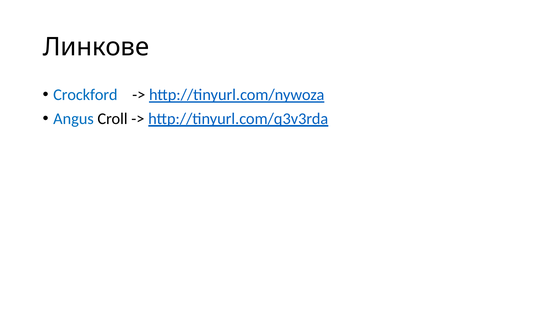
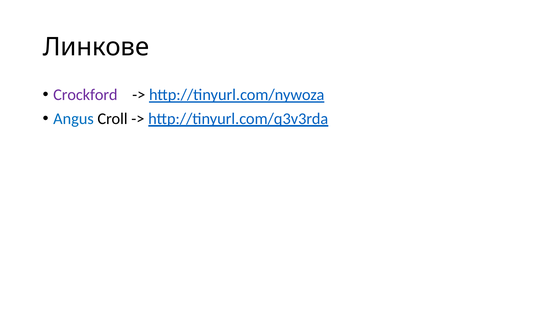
Crockford colour: blue -> purple (85, 95)
